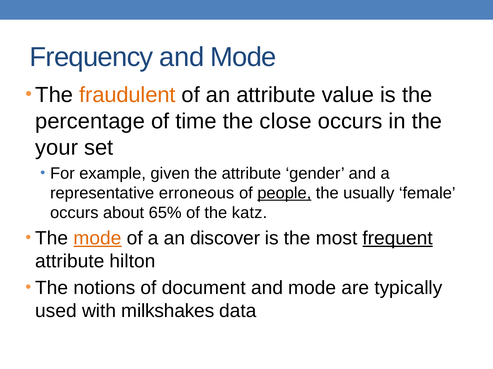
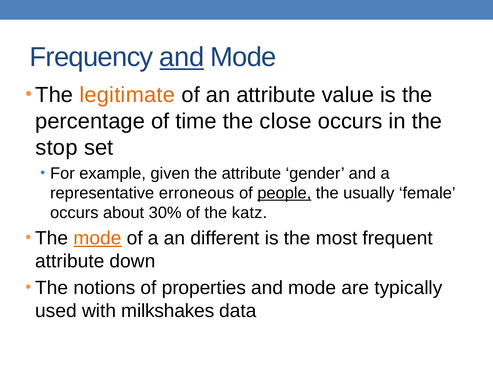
and underline: none -> present (182, 57)
fraudulent: fraudulent -> legitimate (127, 95)
your: your -> stop (57, 148)
65%: 65% -> 30% (165, 213)
discover: discover -> different (225, 239)
frequent underline: present -> none (398, 239)
hilton: hilton -> down (133, 262)
document: document -> properties (204, 288)
